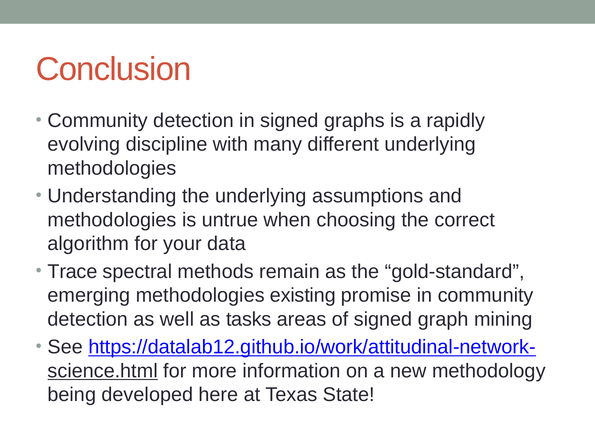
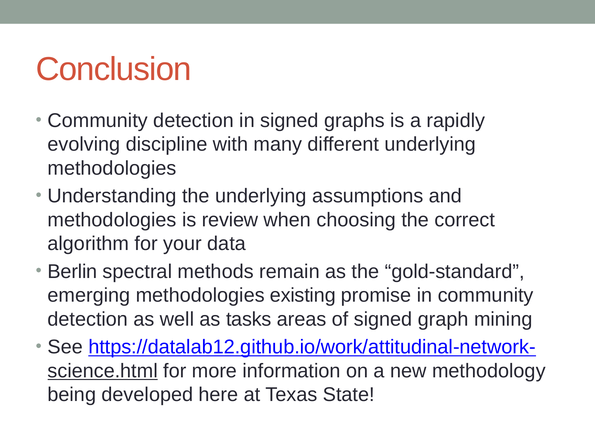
untrue: untrue -> review (230, 220)
Trace: Trace -> Berlin (72, 271)
